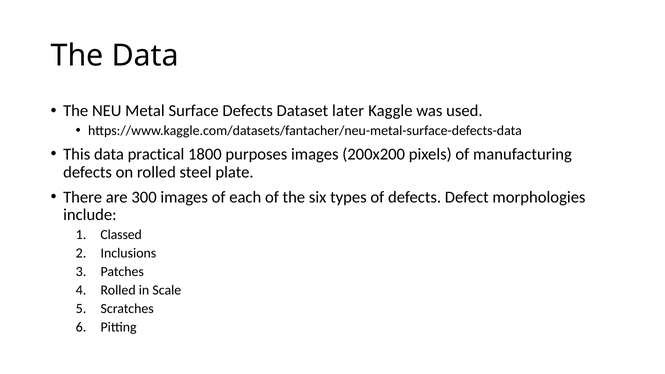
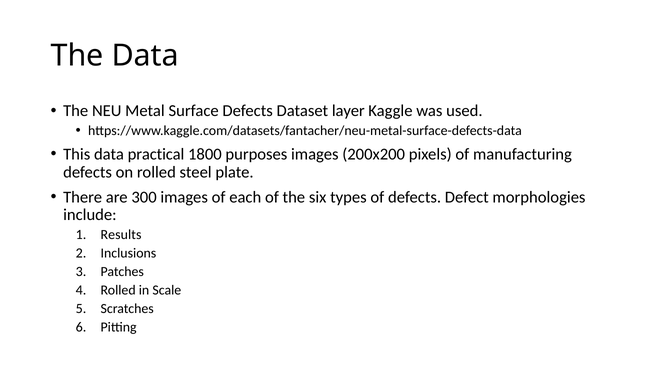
later: later -> layer (348, 111)
Classed: Classed -> Results (121, 235)
